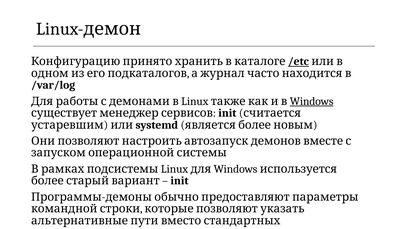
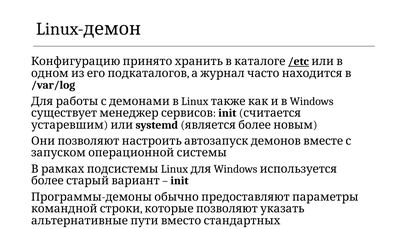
Windows underline: present -> none (312, 101)
